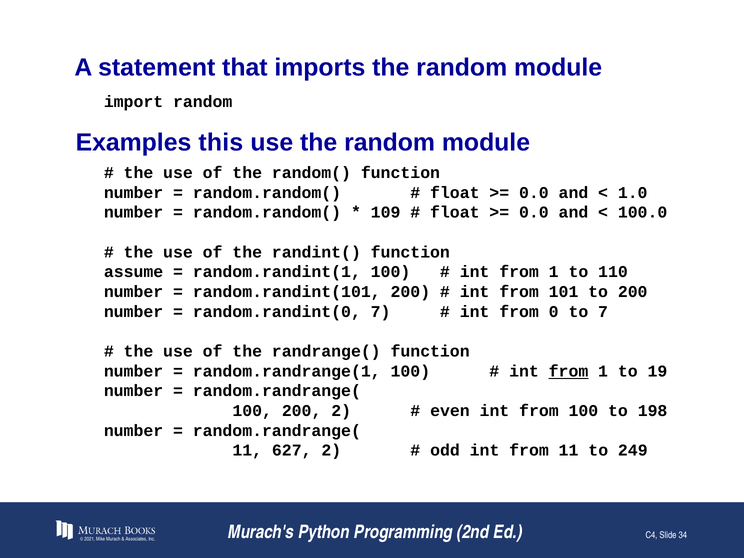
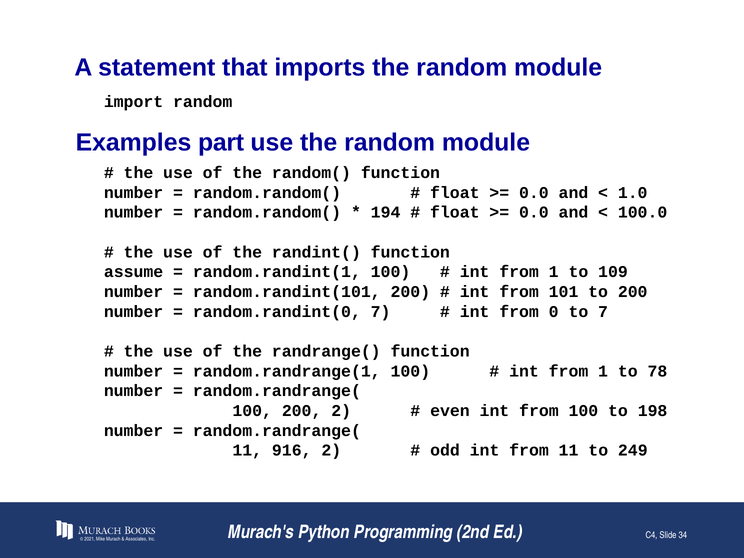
this: this -> part (221, 142)
109: 109 -> 194 (386, 213)
110: 110 -> 109 (613, 272)
from underline: present -> none (569, 371)
19: 19 -> 78 (657, 371)
627: 627 -> 916 (292, 450)
